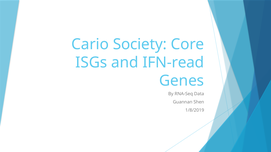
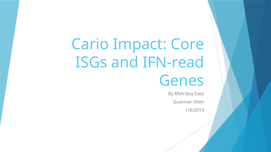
Society: Society -> Impact (140, 44)
